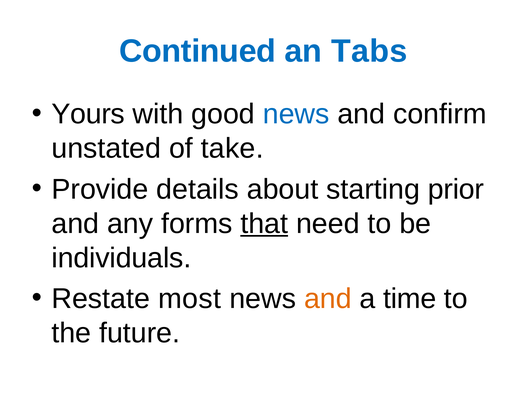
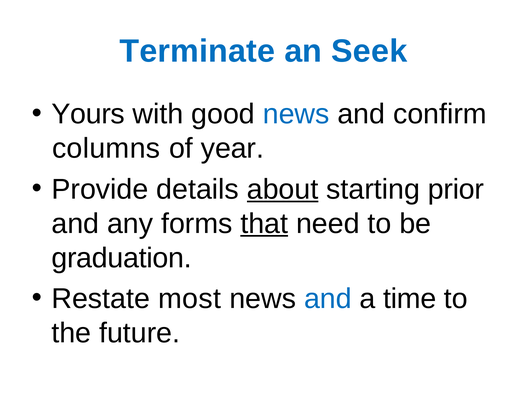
Continued: Continued -> Terminate (197, 51)
Tabs: Tabs -> Seek (369, 51)
unstated: unstated -> columns (106, 149)
take: take -> year (232, 149)
about underline: none -> present (283, 189)
individuals: individuals -> graduation (122, 258)
and colour: orange -> blue (328, 299)
